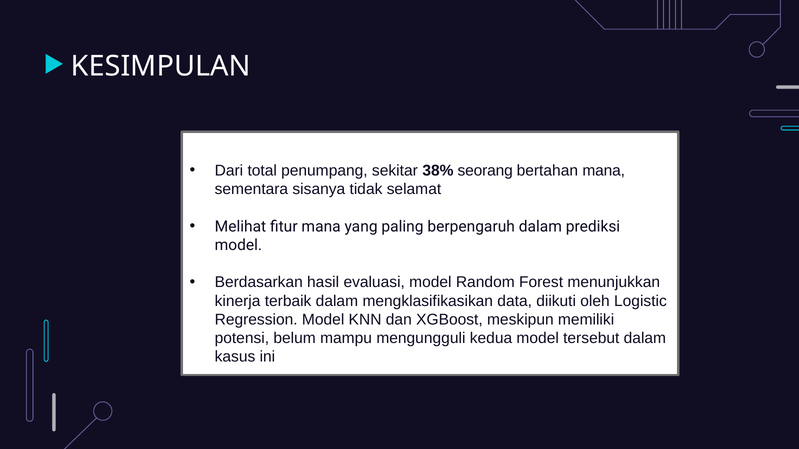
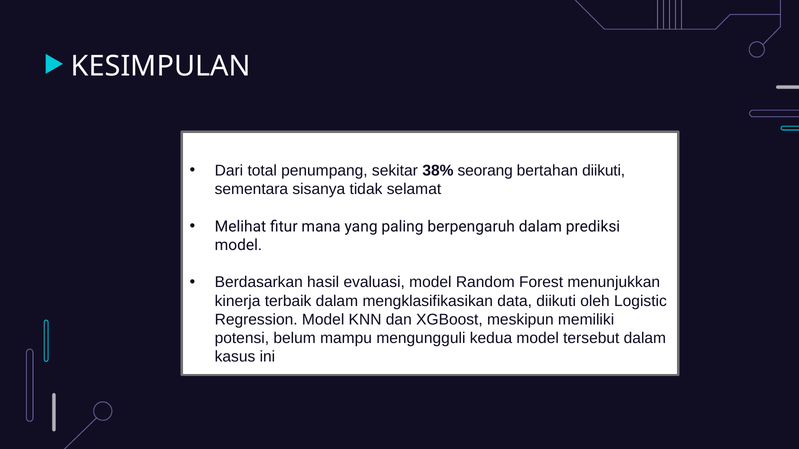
bertahan mana: mana -> diikuti (604, 171)
